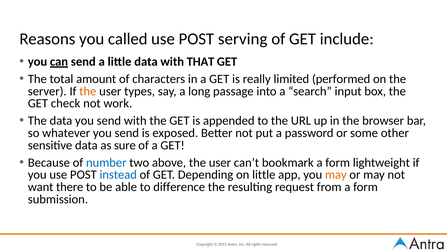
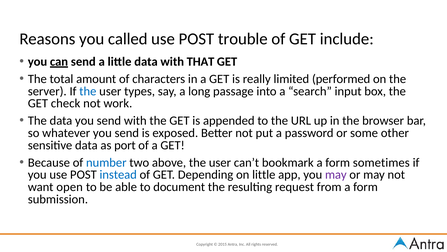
serving: serving -> trouble (243, 39)
the colour: orange -> blue (88, 91)
sure: sure -> port (125, 145)
lightweight: lightweight -> sometimes (381, 162)
may colour: orange -> purple (336, 174)
there: there -> open (70, 187)
difference: difference -> document (179, 187)
